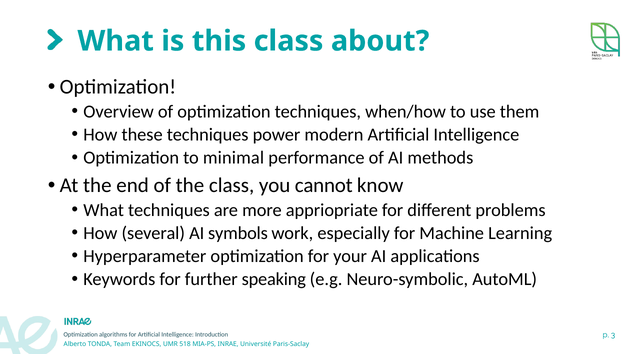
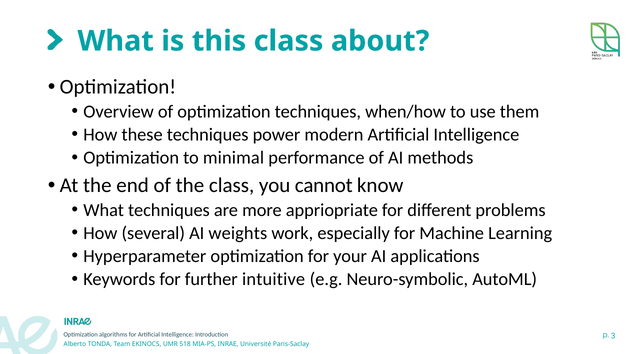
symbols: symbols -> weights (238, 233)
speaking: speaking -> intuitive (274, 279)
